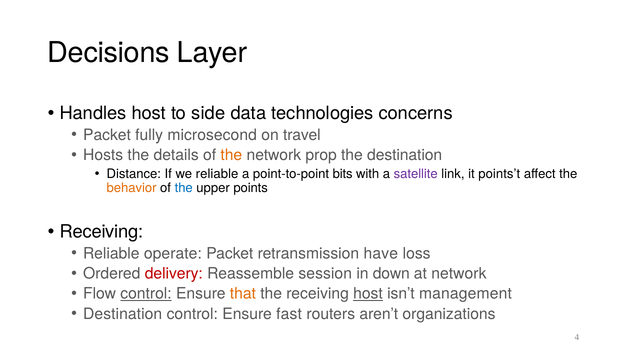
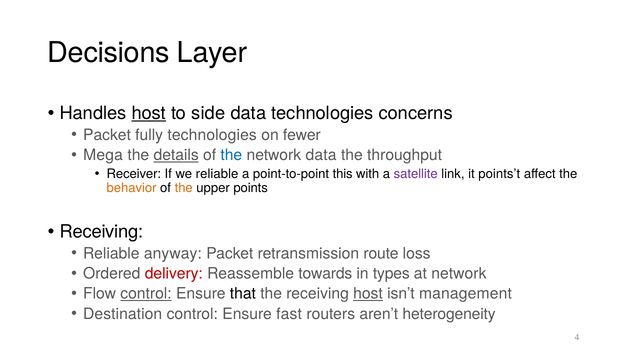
host underline: none -> present (149, 113)
fully microsecond: microsecond -> technologies (212, 135)
travel: travel -> fewer (302, 135)
Hosts: Hosts -> Mega (103, 155)
details underline: none -> present (176, 155)
the colour: orange -> blue (231, 155)
network prop: prop -> data (321, 155)
the destination: destination -> throughput (405, 155)
Distance: Distance -> Receiver (134, 174)
bits: bits -> this (343, 174)
the colour: blue -> orange (184, 188)
operate: operate -> anyway (173, 253)
have: have -> route (381, 253)
session: session -> towards (325, 273)
down: down -> types (391, 273)
that colour: orange -> black (243, 293)
organizations: organizations -> heterogeneity (449, 314)
